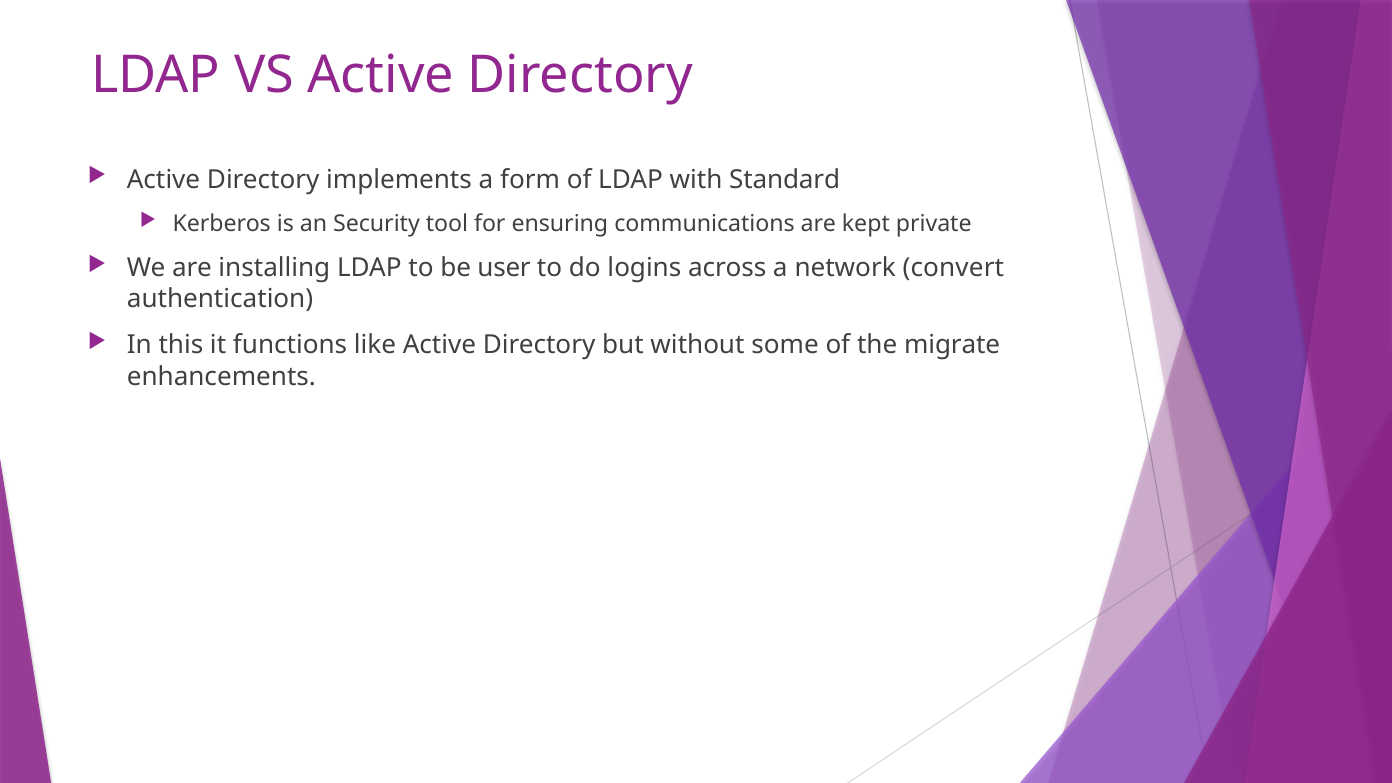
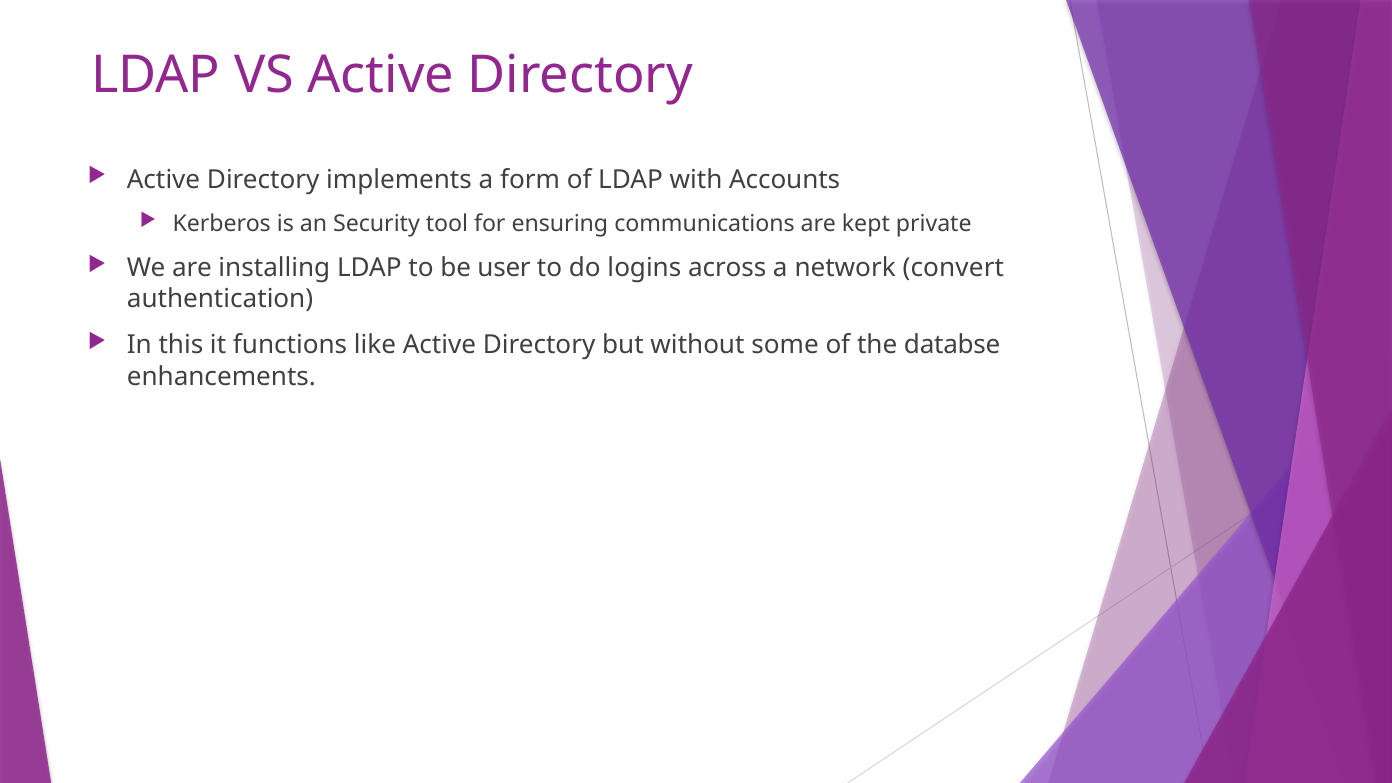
Standard: Standard -> Accounts (785, 180)
migrate: migrate -> databse (952, 345)
